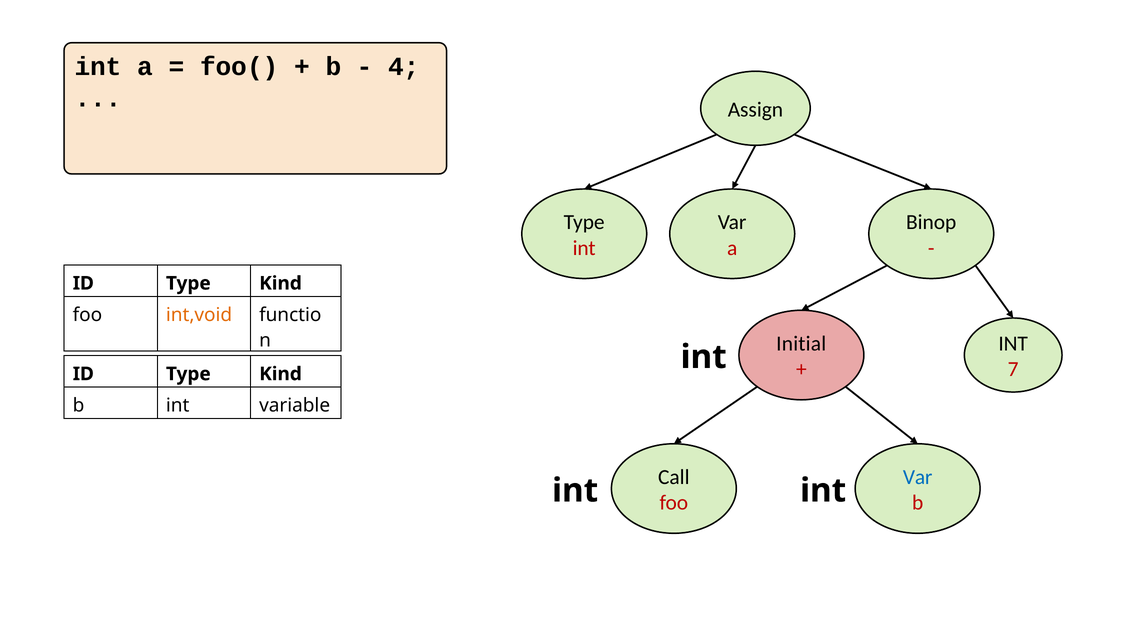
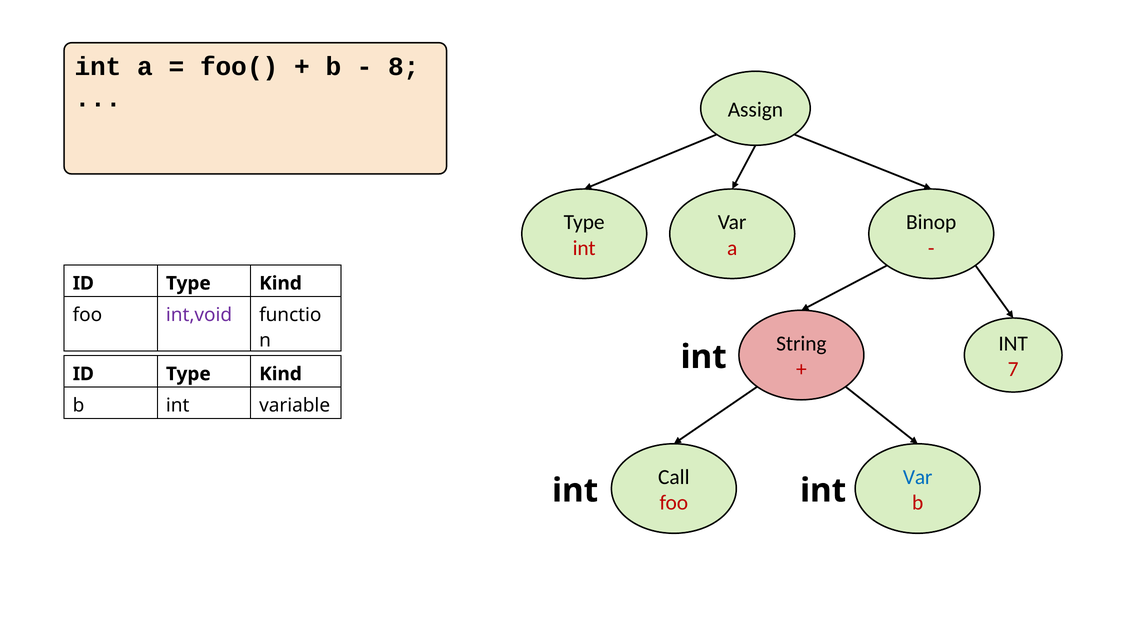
4: 4 -> 8 (404, 67)
int,void colour: orange -> purple (199, 315)
Initial: Initial -> String (801, 344)
